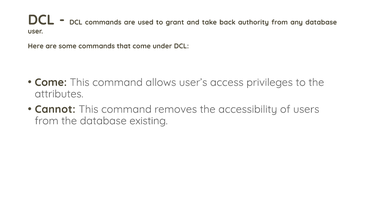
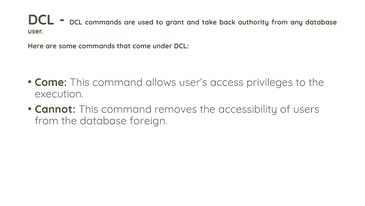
attributes: attributes -> execution (59, 94)
existing: existing -> foreign (148, 120)
